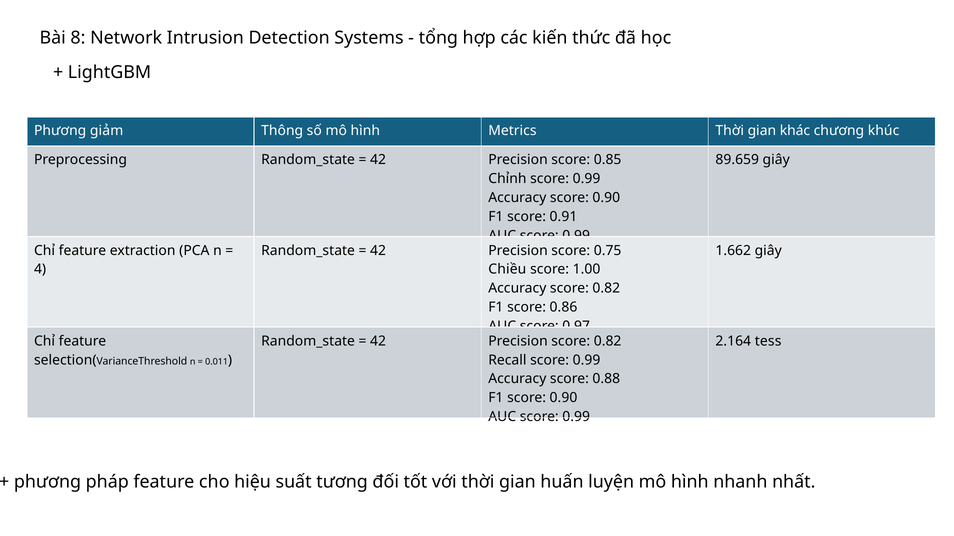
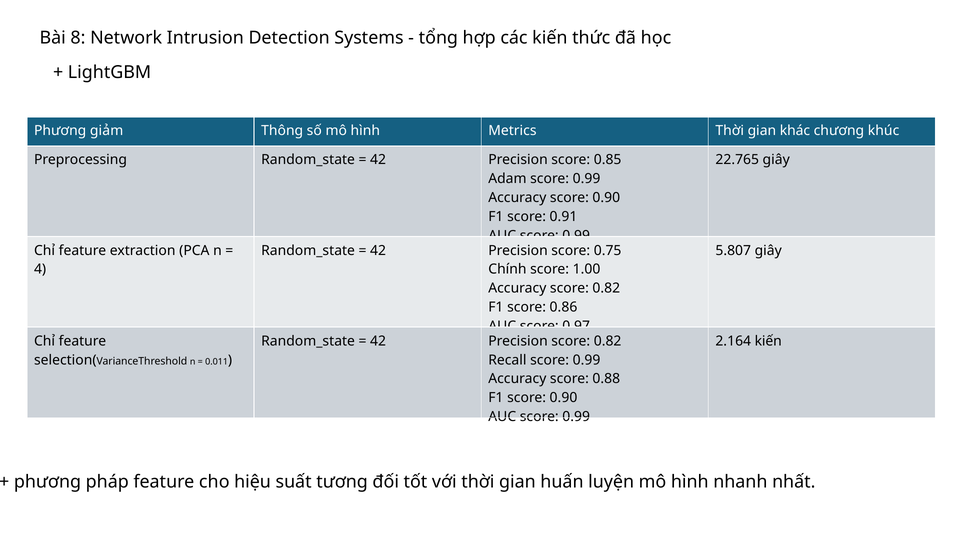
89.659: 89.659 -> 22.765 (737, 160)
Chỉnh: Chỉnh -> Adam (507, 179)
1.662: 1.662 -> 5.807 (733, 251)
Chiều: Chiều -> Chính (507, 270)
2.164 tess: tess -> kiến (768, 341)
